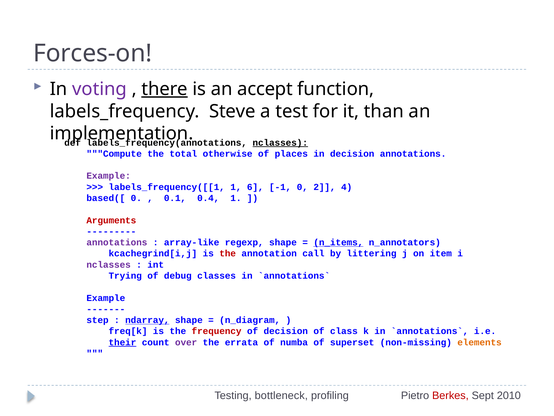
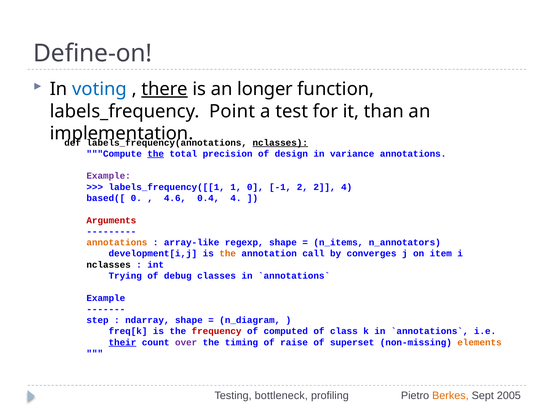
Forces-on: Forces-on -> Define-on (93, 53)
voting colour: purple -> blue (100, 89)
accept: accept -> longer (265, 89)
Steve: Steve -> Point (232, 111)
the underline: none -> present (156, 154)
otherwise: otherwise -> precision (228, 154)
places: places -> design (291, 154)
in decision: decision -> variance (352, 154)
1 6: 6 -> 0 (255, 187)
-1 0: 0 -> 2 (302, 187)
0.1: 0.1 -> 4.6 (175, 198)
0.4 1: 1 -> 4 (236, 198)
annotations colour: purple -> orange (117, 242)
n_items underline: present -> none (338, 242)
kcachegrind[i,j: kcachegrind[i,j -> development[i,j (153, 253)
the colour: red -> orange (228, 253)
littering: littering -> converges (372, 253)
nclasses colour: purple -> black (109, 264)
ndarray underline: present -> none (147, 320)
of decision: decision -> computed (286, 331)
errata: errata -> timing (241, 342)
numba: numba -> raise (294, 342)
Berkes colour: red -> orange (450, 395)
2010: 2010 -> 2005 (509, 395)
